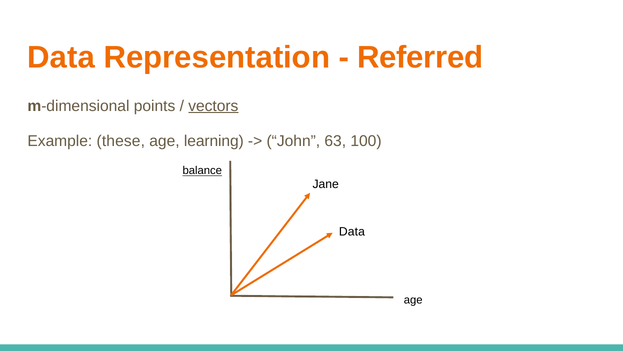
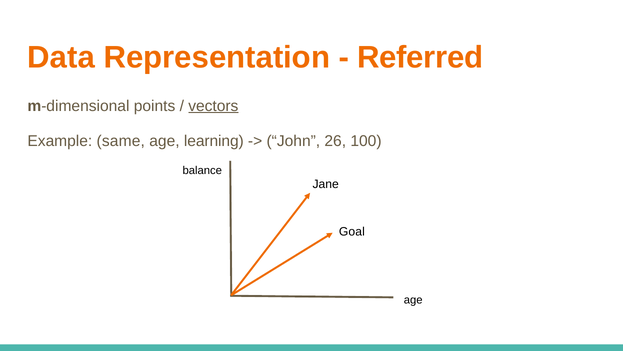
these: these -> same (121, 141)
63: 63 -> 26 (335, 141)
balance underline: present -> none (202, 171)
Data: Data -> Goal (352, 231)
